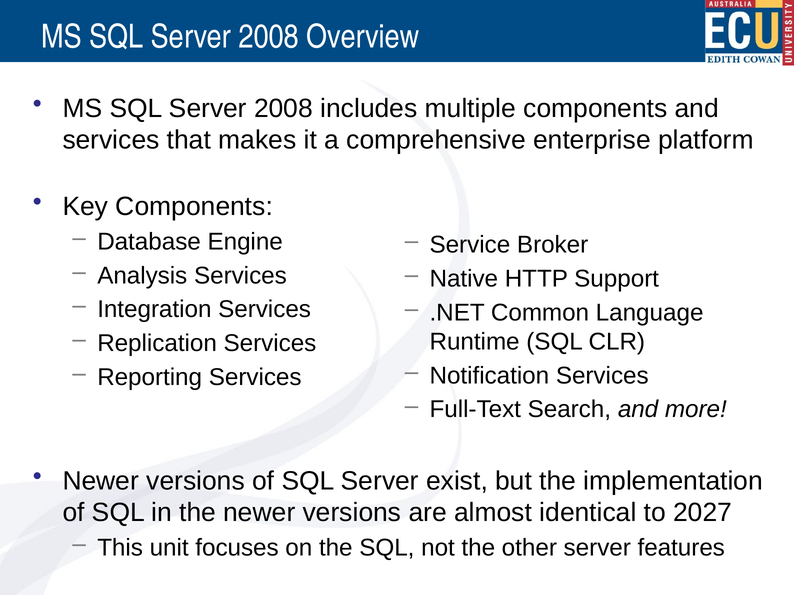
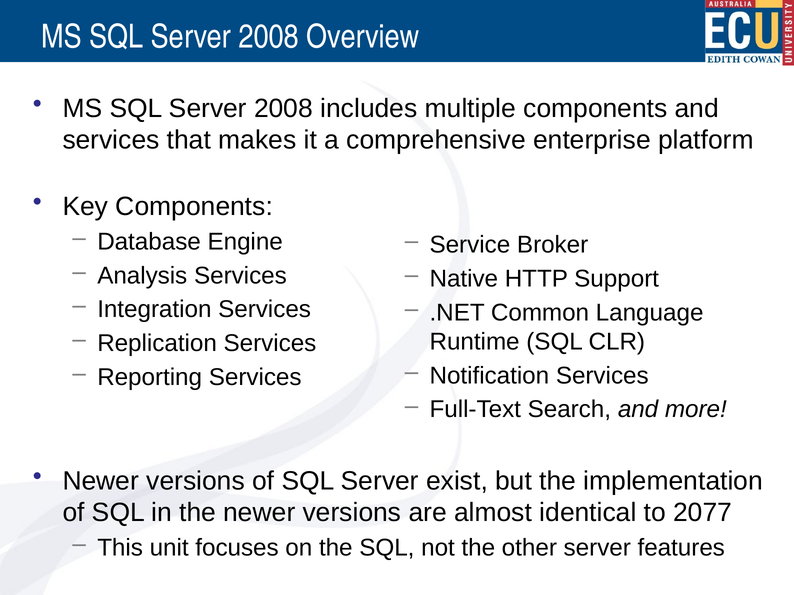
2027: 2027 -> 2077 (703, 513)
